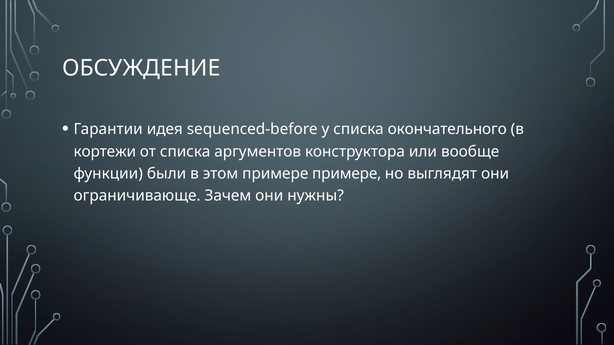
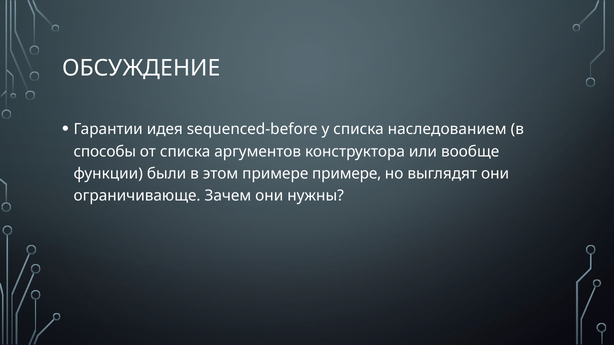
окончательного: окончательного -> наследованием (447, 130)
кортежи: кортежи -> способы (105, 152)
